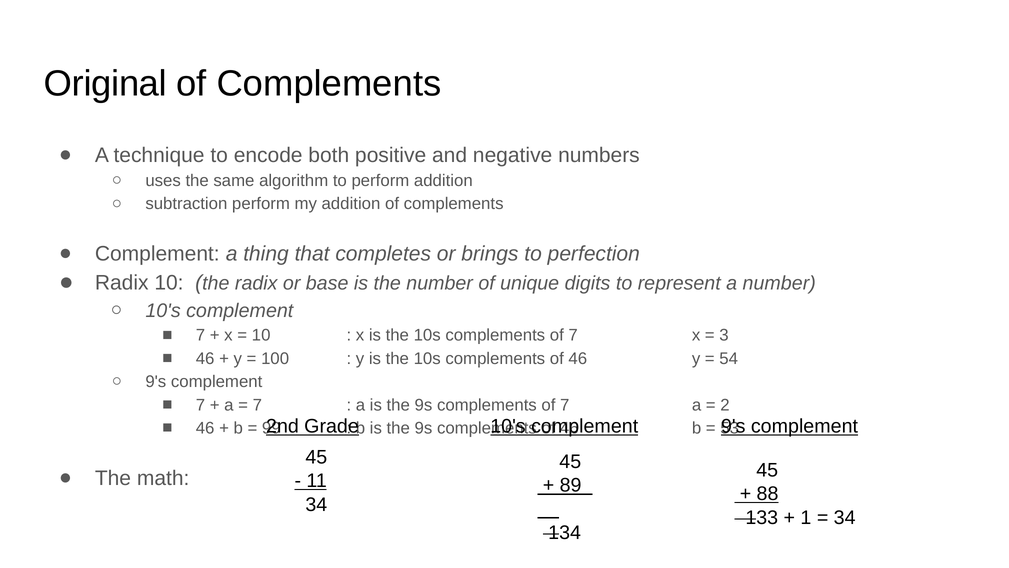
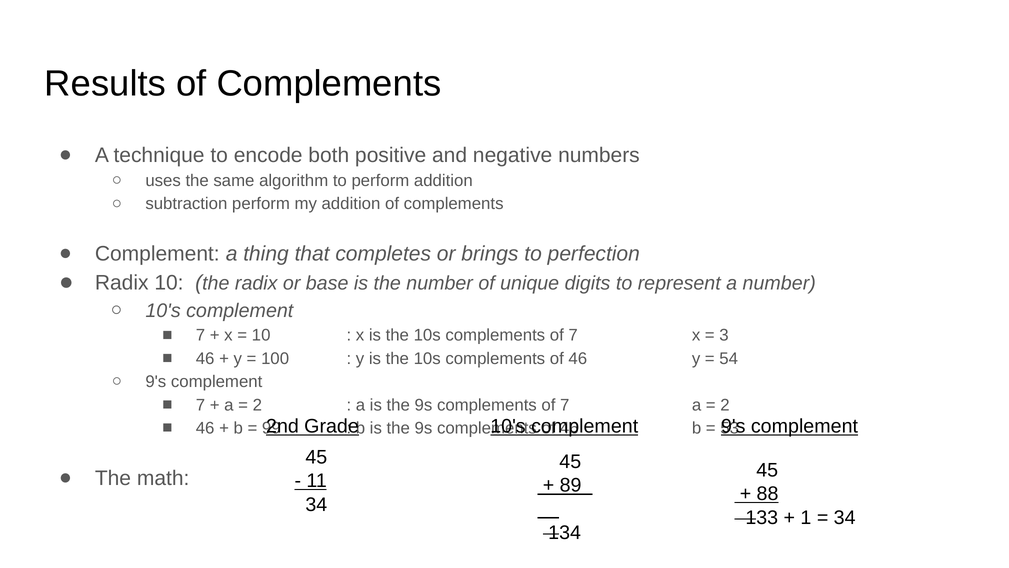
Original: Original -> Results (105, 84)
7: 7 -> 2 (257, 405)
